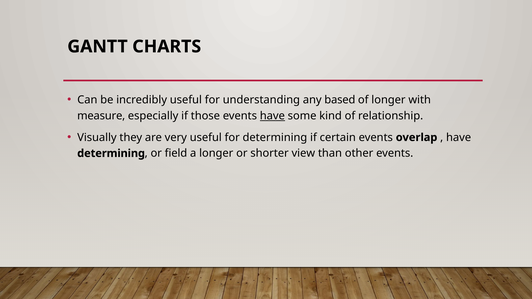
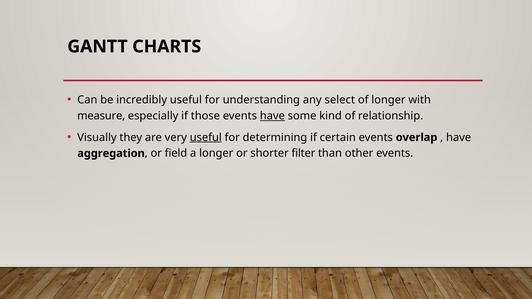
based: based -> select (340, 100)
useful underline: none -> present (206, 137)
determining: determining -> aggregation (111, 153)
view: view -> filter (303, 153)
